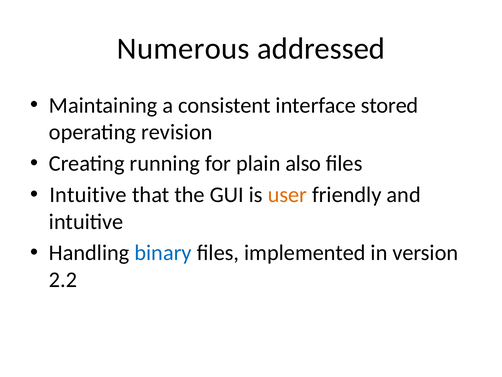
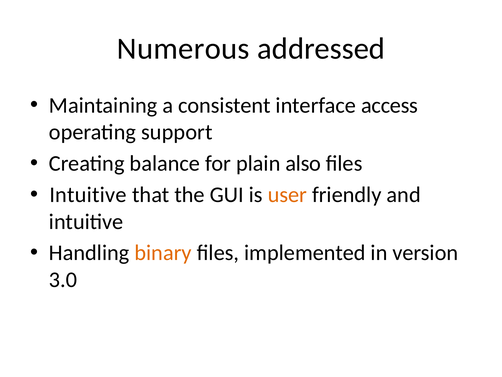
stored: stored -> access (390, 105)
revision: revision -> support (177, 132)
running: running -> balance (165, 163)
binary colour: blue -> orange (163, 253)
2.2: 2.2 -> 3.0 (63, 279)
